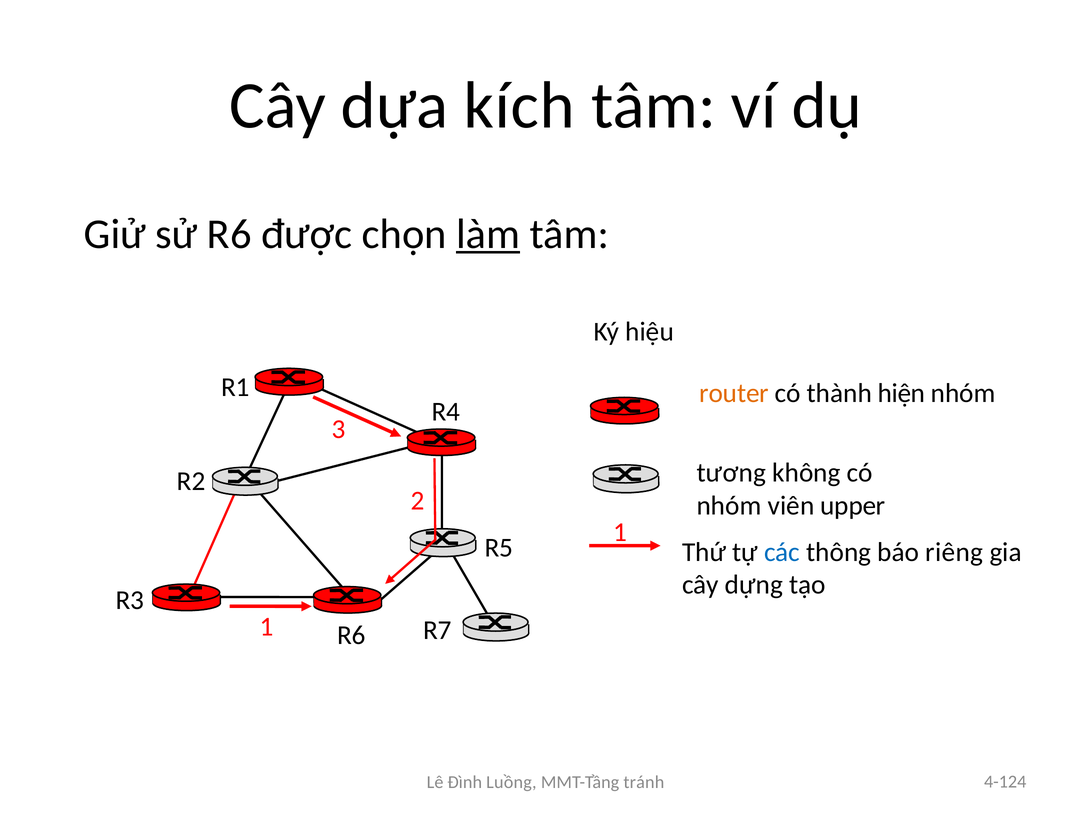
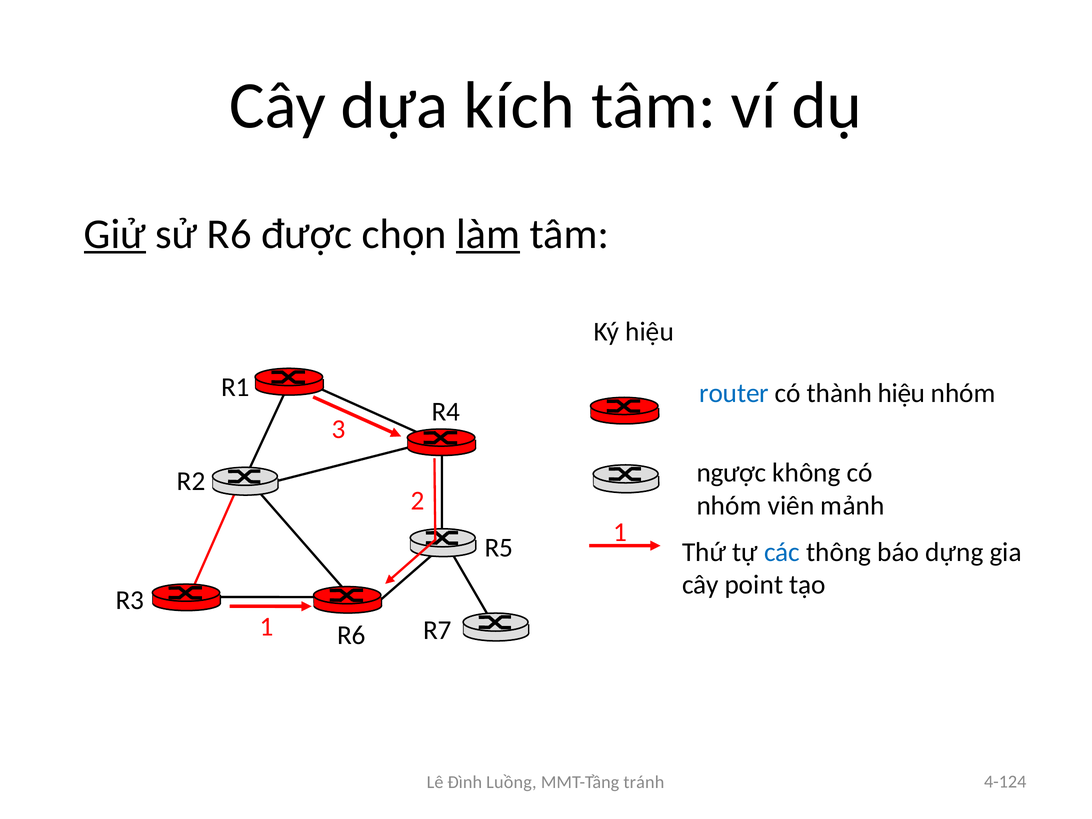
Giử underline: none -> present (115, 234)
router colour: orange -> blue (734, 393)
thành hiện: hiện -> hiệu (901, 393)
tương: tương -> ngược (732, 473)
upper: upper -> mảnh (853, 506)
riêng: riêng -> dựng (954, 552)
dựng: dựng -> point (754, 585)
